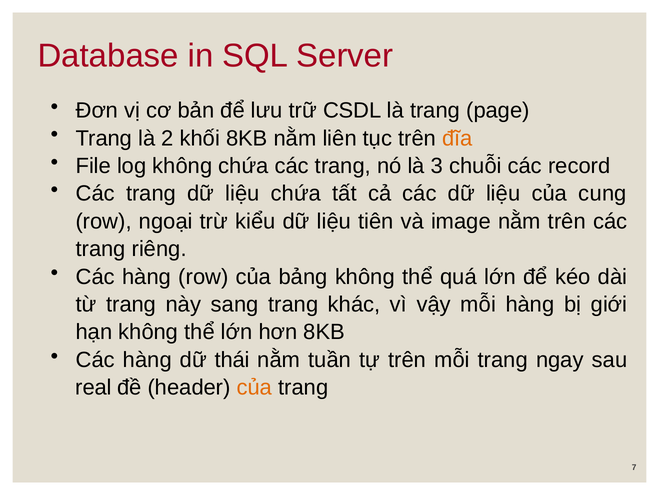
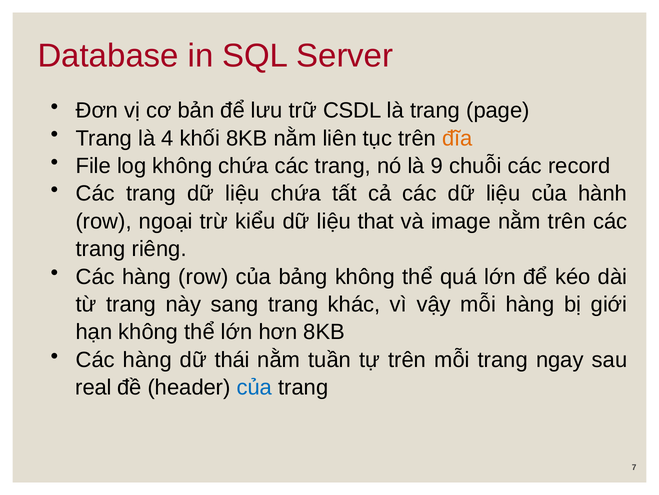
2: 2 -> 4 (168, 138)
3: 3 -> 9 (437, 166)
cung: cung -> hành (603, 193)
tiên: tiên -> that (376, 221)
của colour: orange -> blue (254, 387)
